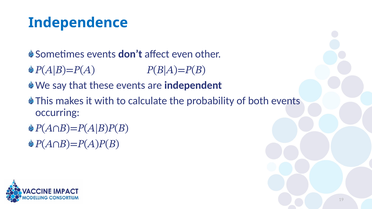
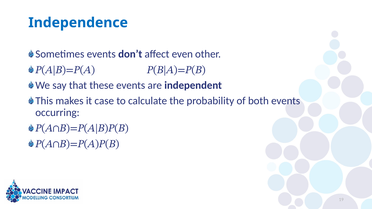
with: with -> case (104, 101)
